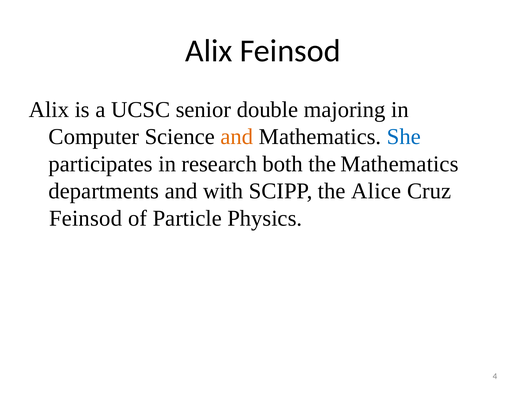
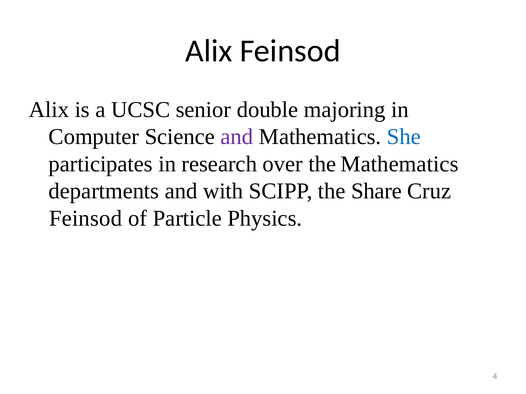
and colour: orange -> purple (237, 137)
both: both -> over (283, 164)
Alice: Alice -> Share (376, 191)
